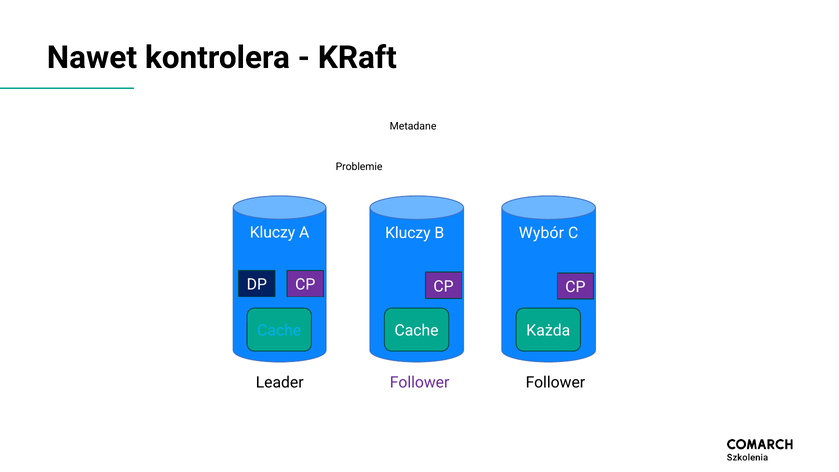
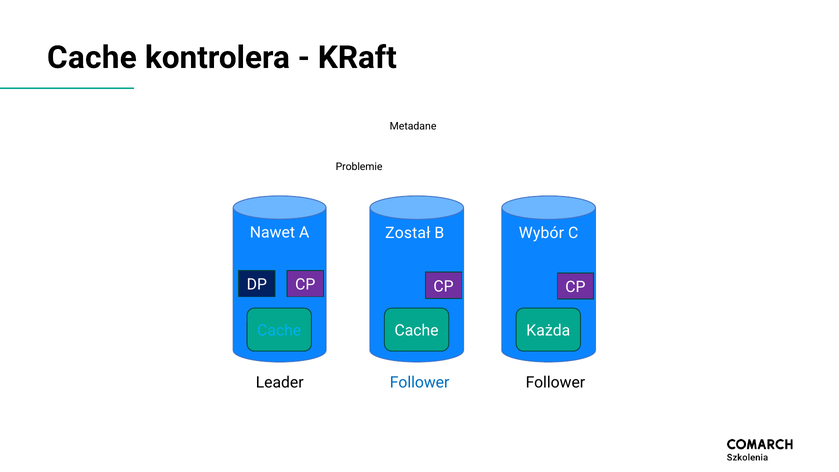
Nawet: Nawet -> Cache (92, 58)
Kluczy: Kluczy -> Nawet (272, 233)
A Kluczy: Kluczy -> Został (408, 233)
Follower colour: purple -> blue (420, 383)
